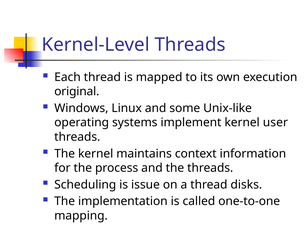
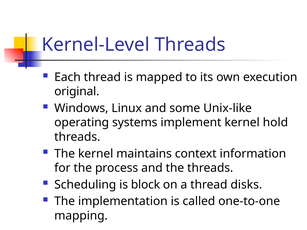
user: user -> hold (275, 123)
issue: issue -> block (146, 185)
